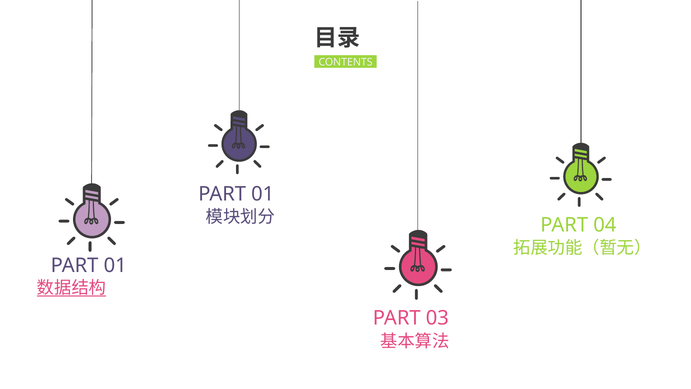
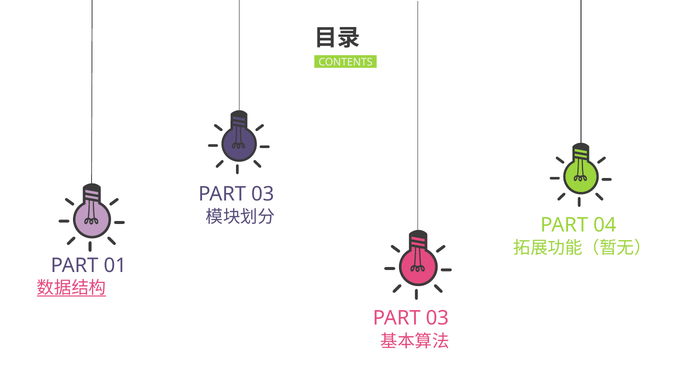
01: 01 -> 03 (263, 194)
